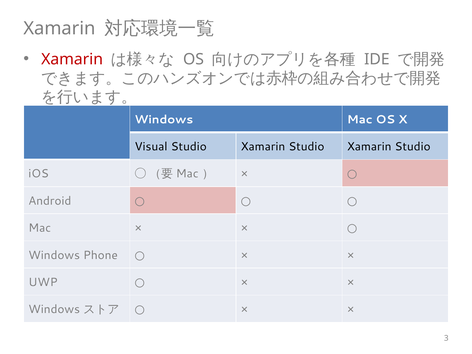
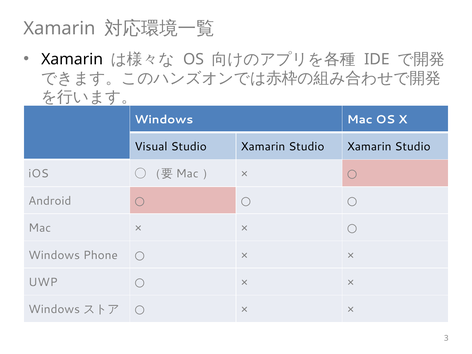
Xamarin colour: red -> black (72, 59)
